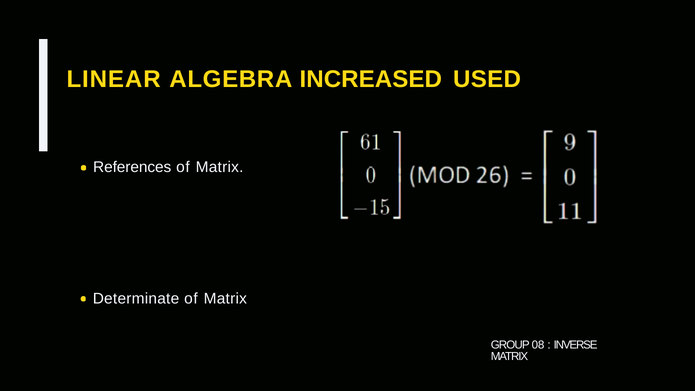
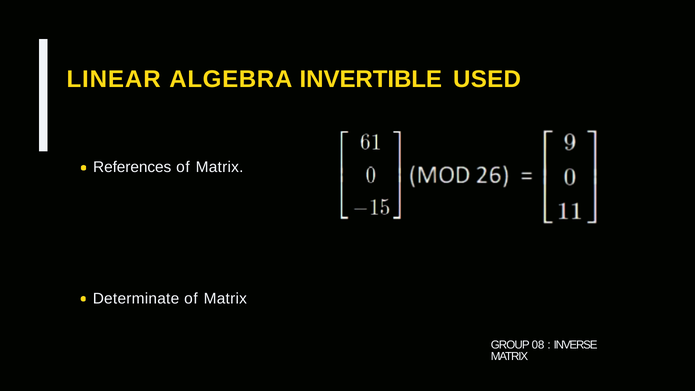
INCREASED: INCREASED -> INVERTIBLE (371, 79)
